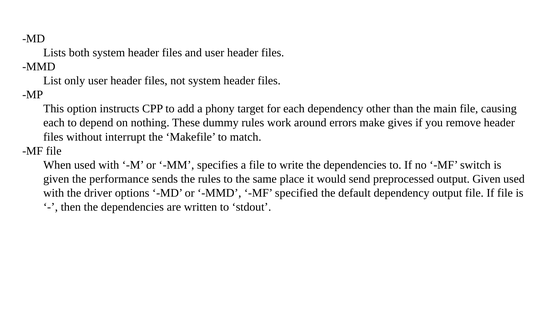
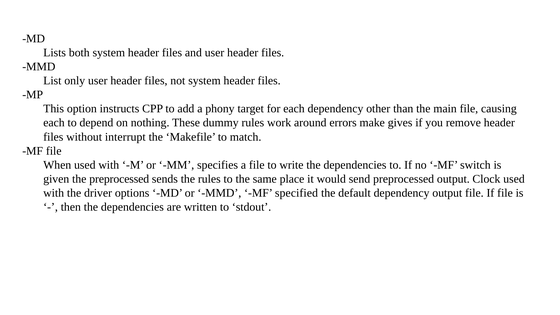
the performance: performance -> preprocessed (119, 179)
output Given: Given -> Clock (486, 179)
